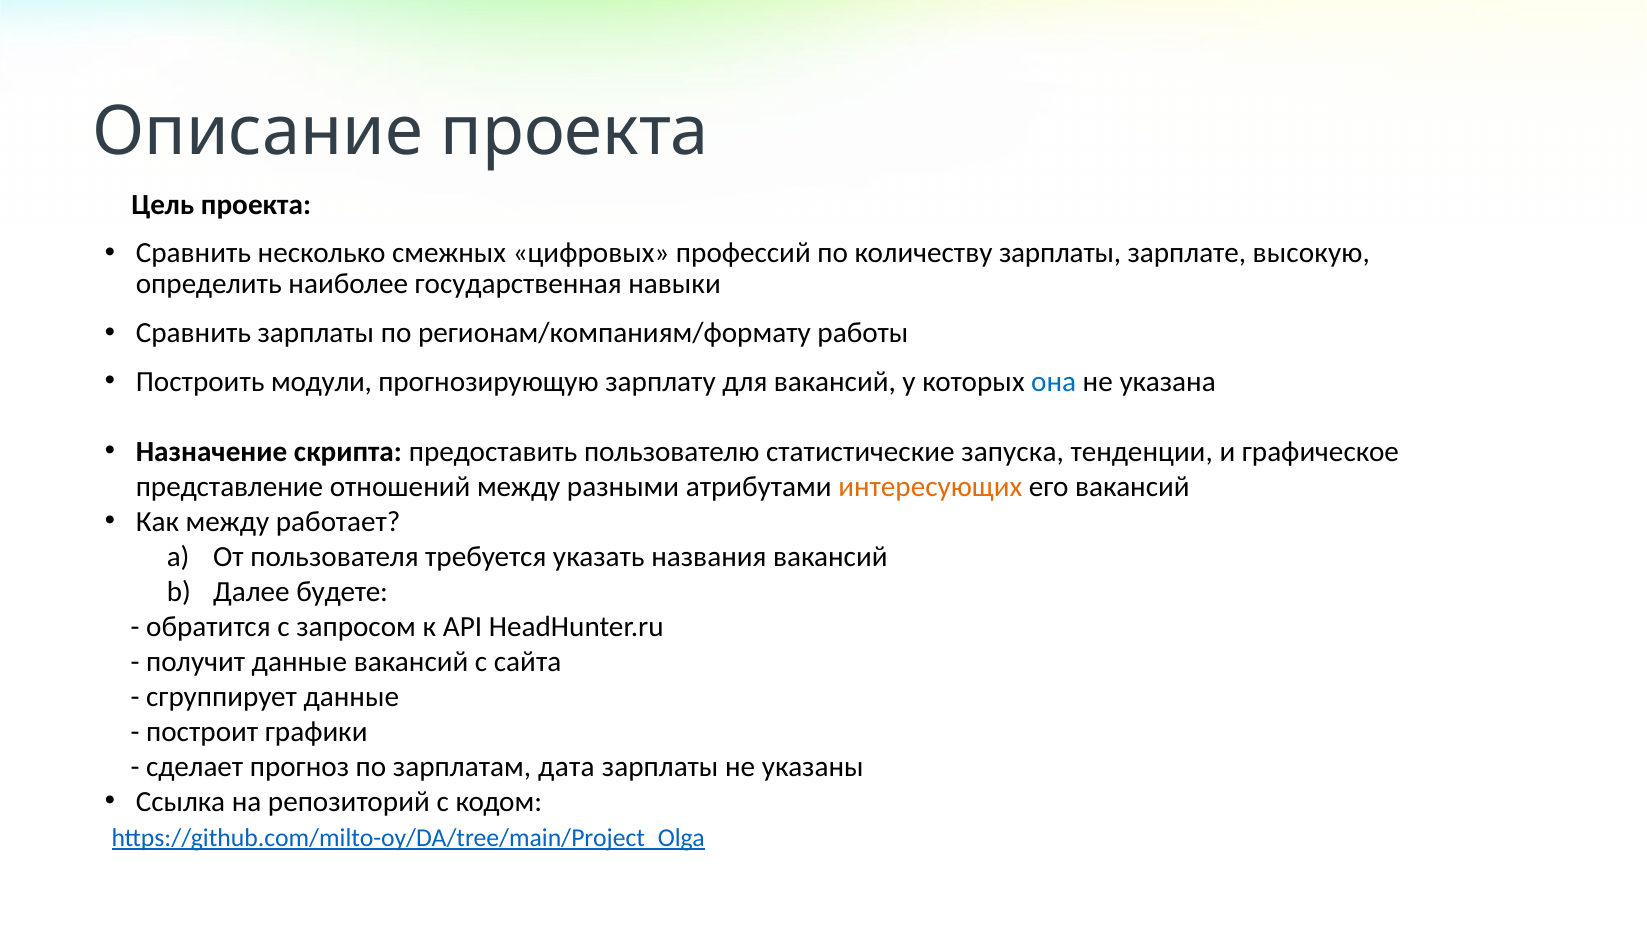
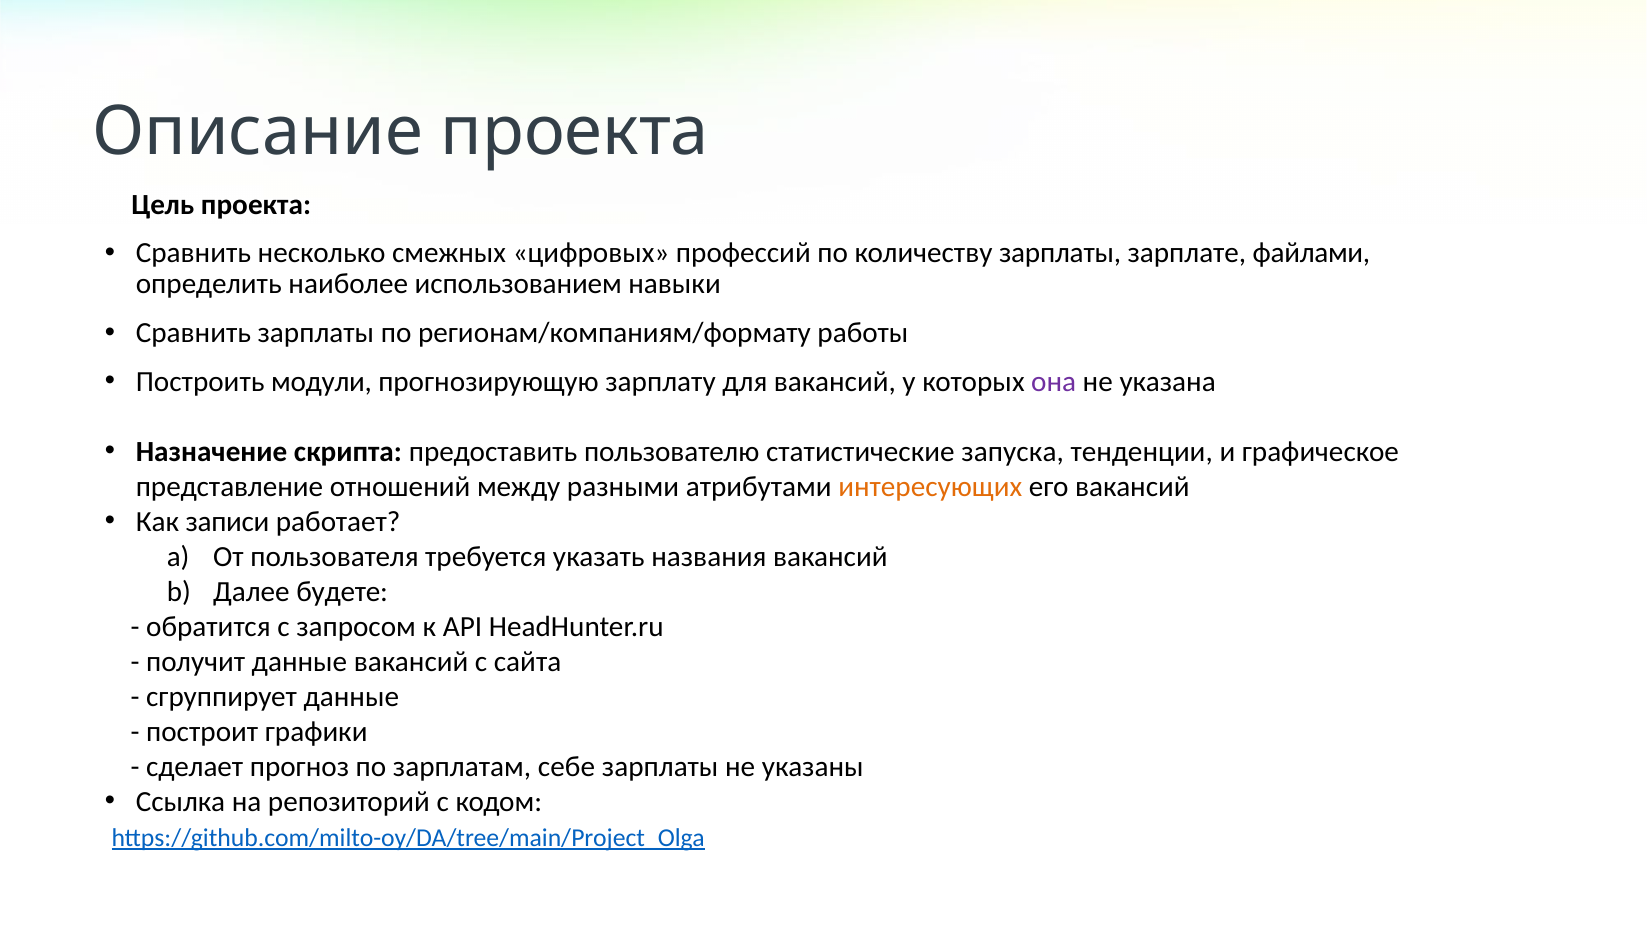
высокую: высокую -> файлами (1311, 253)
государственная: государственная -> использованием (518, 284)
она colour: blue -> purple (1054, 382)
Как между: между -> записи (228, 522)
дата: дата -> себе (566, 767)
